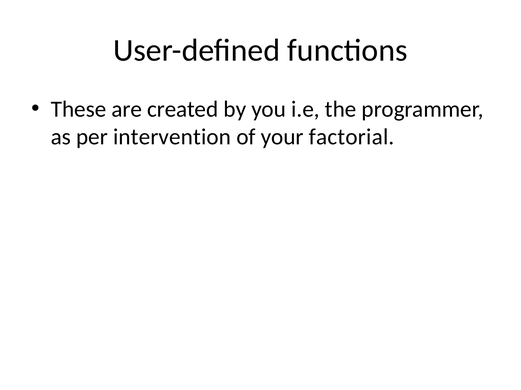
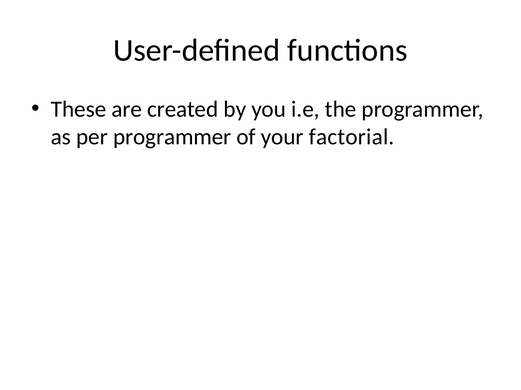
per intervention: intervention -> programmer (172, 137)
